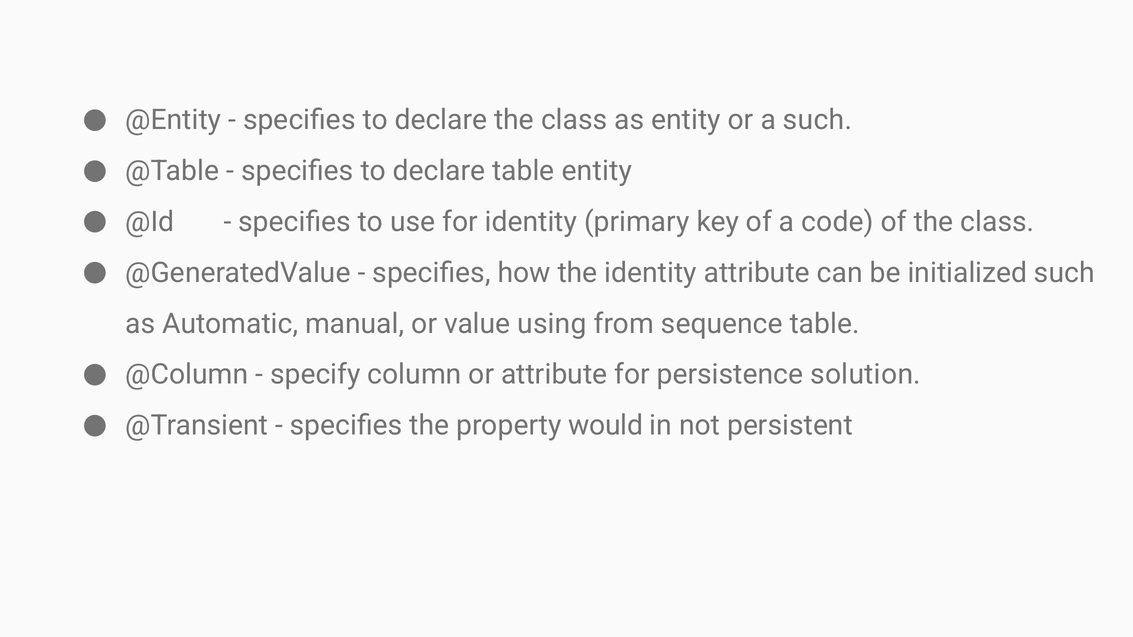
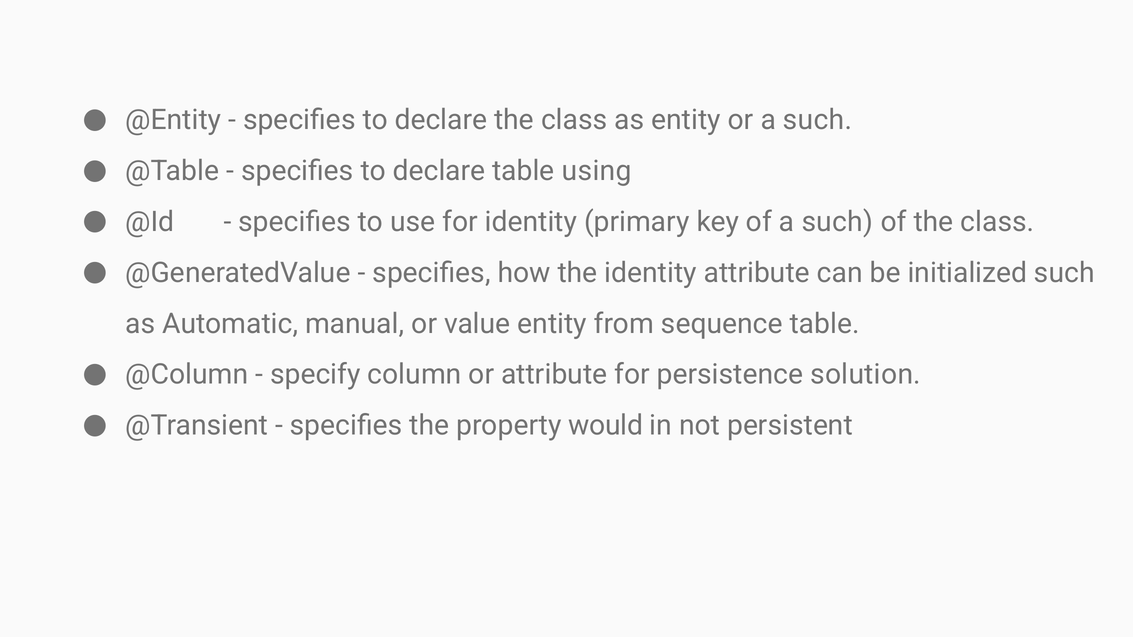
table entity: entity -> using (597, 171)
of a code: code -> such (837, 222)
value using: using -> entity (552, 324)
